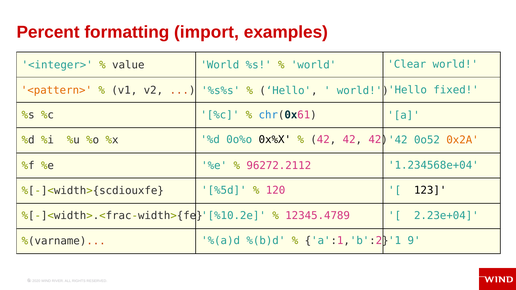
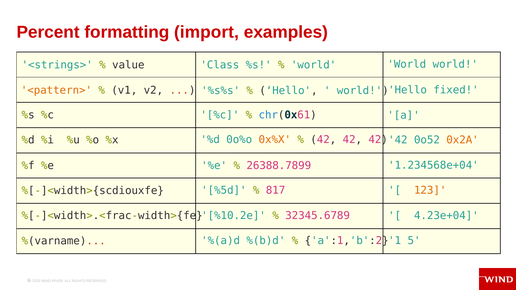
<integer>: <integer> -> <strings> (57, 65)
value World: World -> Class (220, 65)
Clear: Clear -> World (407, 64)
0x%X colour: black -> orange (275, 140)
96272.2112: 96272.2112 -> 26388.7899 (279, 166)
120: 120 -> 817 (276, 190)
123 colour: black -> orange (430, 190)
12345.4789: 12345.4789 -> 32345.6789 (318, 216)
2.23e+04: 2.23e+04 -> 4.23e+04 (446, 216)
9: 9 -> 5 (414, 241)
